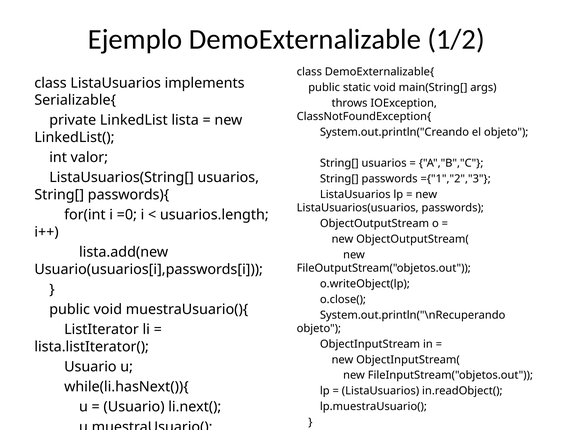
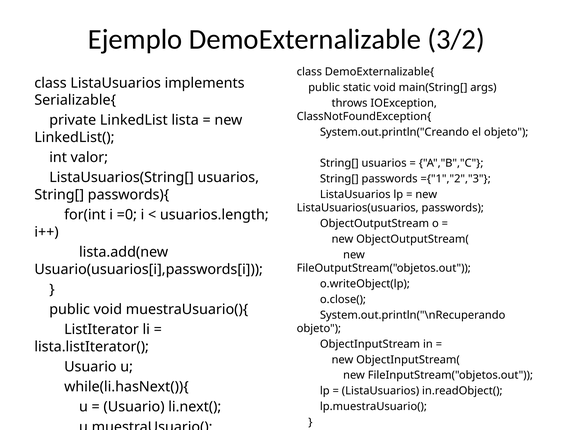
1/2: 1/2 -> 3/2 (456, 39)
